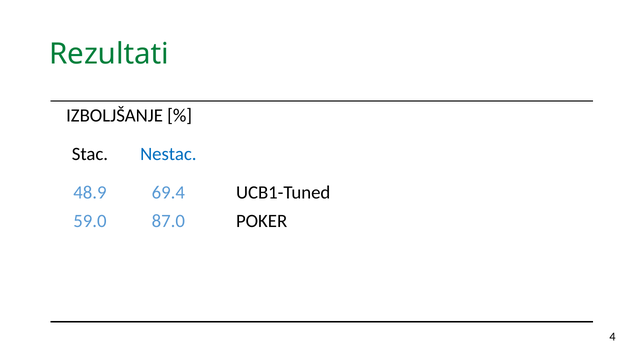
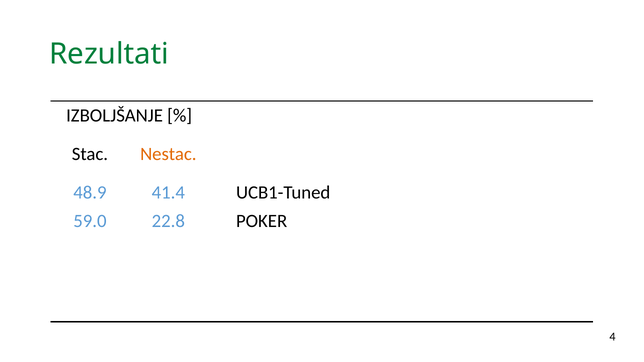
Nestac colour: blue -> orange (168, 154)
69.4: 69.4 -> 41.4 (168, 192)
87.0: 87.0 -> 22.8 (168, 221)
